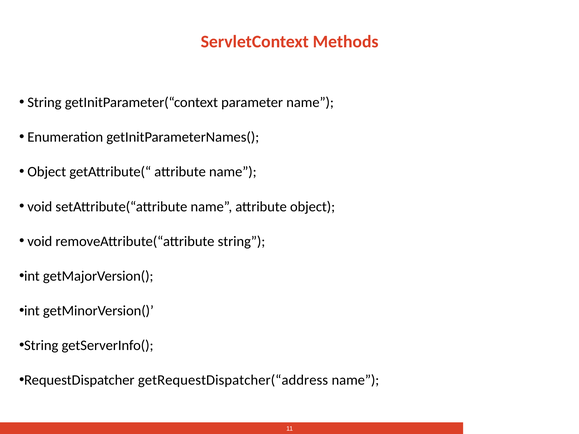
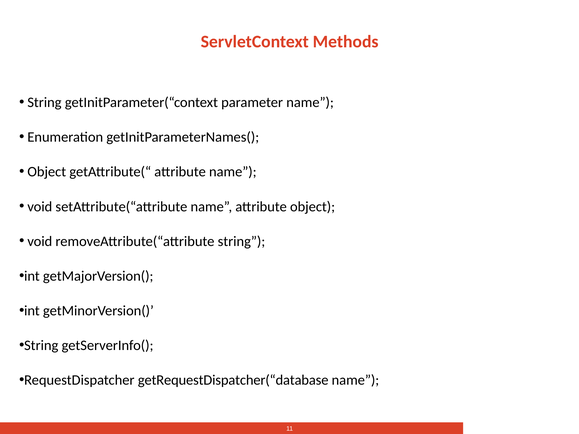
getRequestDispatcher(“address: getRequestDispatcher(“address -> getRequestDispatcher(“database (233, 380)
